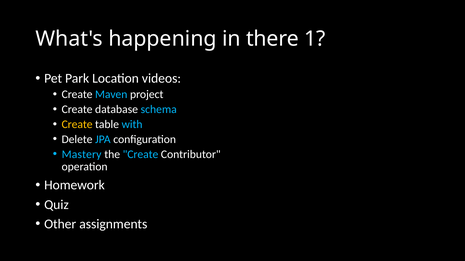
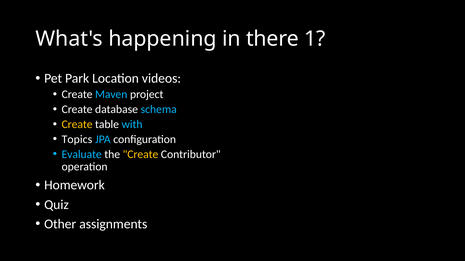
Delete: Delete -> Topics (77, 140)
Mastery: Mastery -> Evaluate (82, 155)
Create colour: light blue -> yellow (141, 155)
